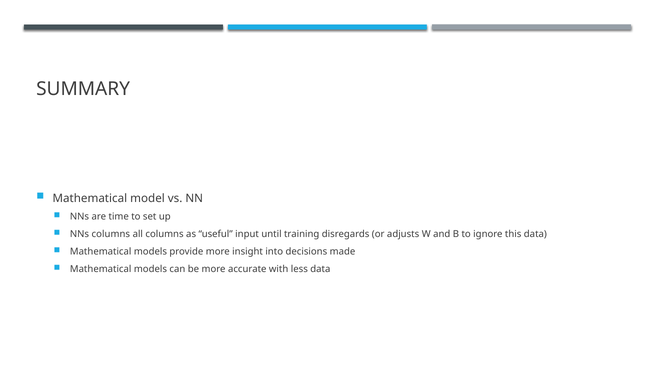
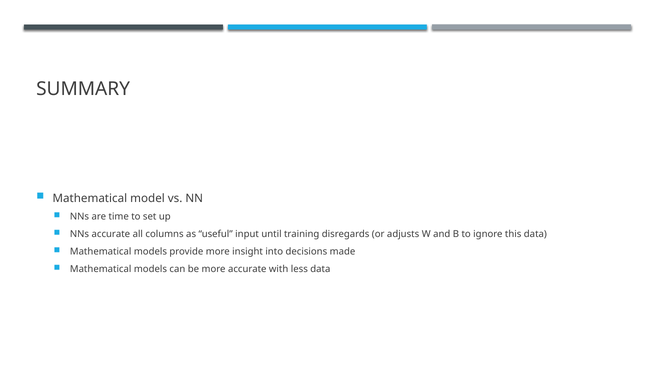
NNs columns: columns -> accurate (111, 235)
